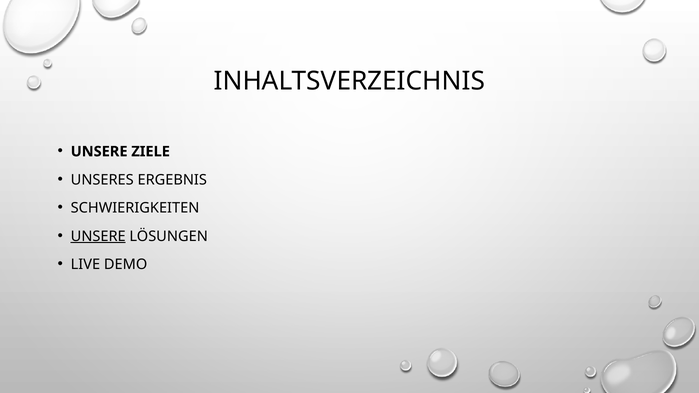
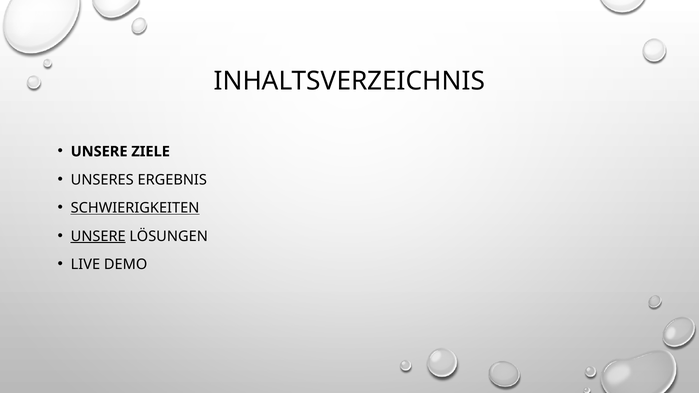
SCHWIERIGKEITEN underline: none -> present (135, 208)
